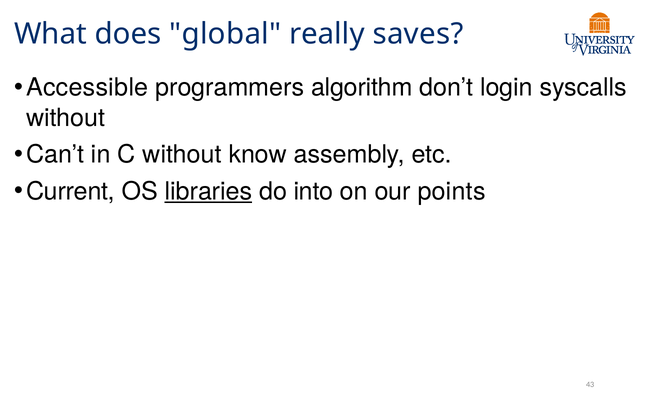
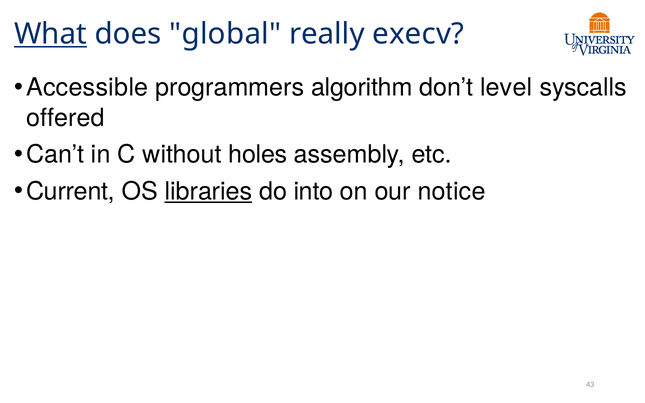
What underline: none -> present (50, 34)
saves: saves -> execv (418, 34)
login: login -> level (506, 88)
without: without -> offered (65, 118)
know: know -> holes (258, 155)
points: points -> notice (452, 192)
